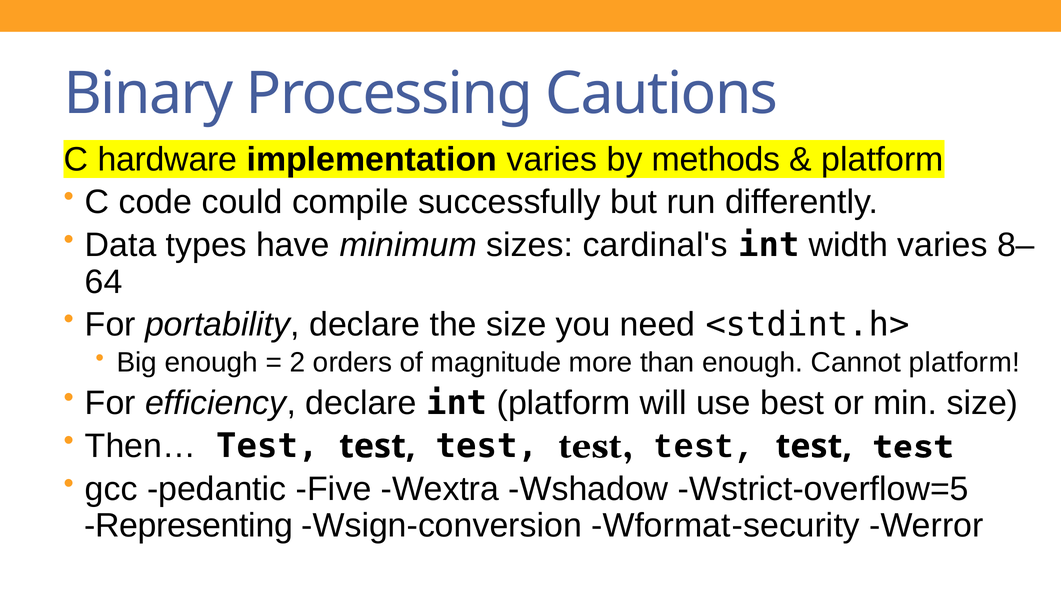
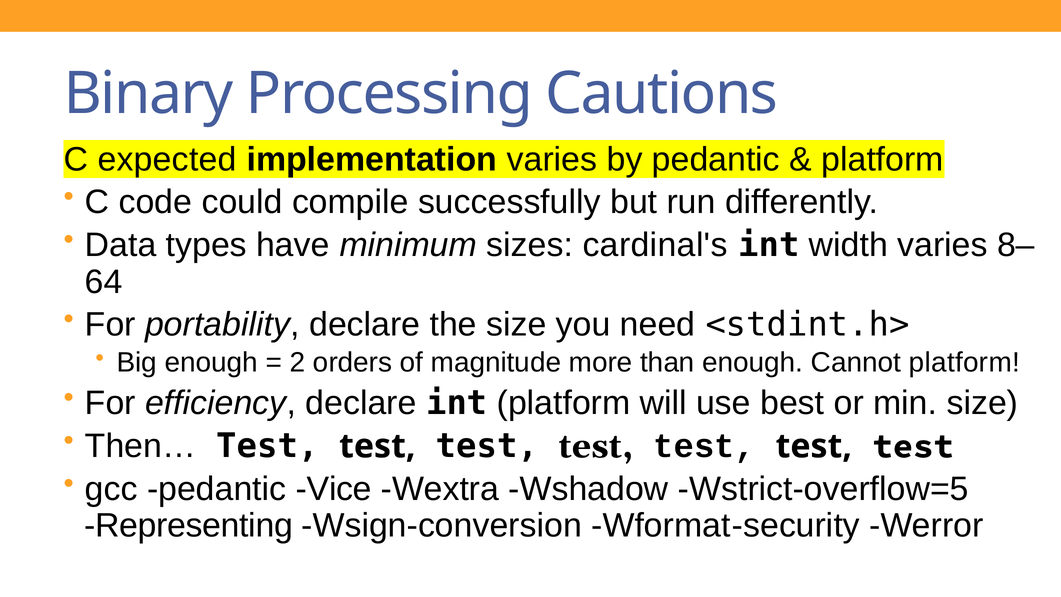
hardware: hardware -> expected (167, 159)
by methods: methods -> pedantic (716, 159)
Five: Five -> Vice (334, 489)
